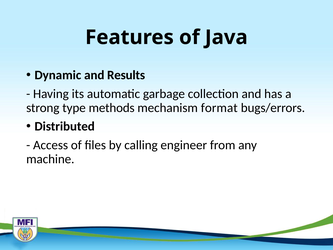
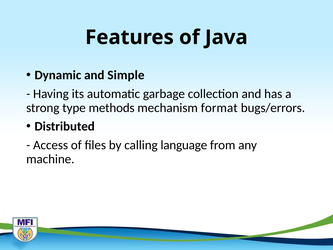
Results: Results -> Simple (126, 75)
engineer: engineer -> language (184, 145)
